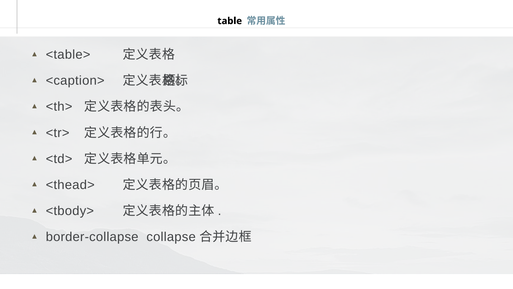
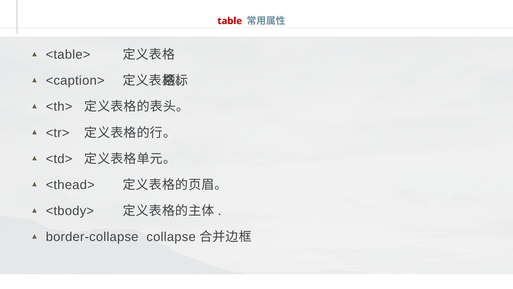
table colour: black -> red (230, 21)
